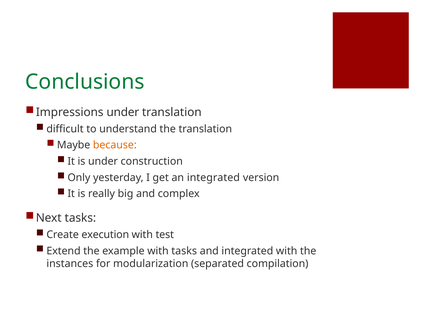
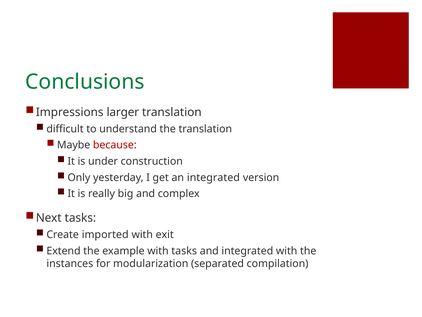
Impressions under: under -> larger (123, 112)
because colour: orange -> red (115, 145)
execution: execution -> imported (105, 234)
test: test -> exit (165, 234)
